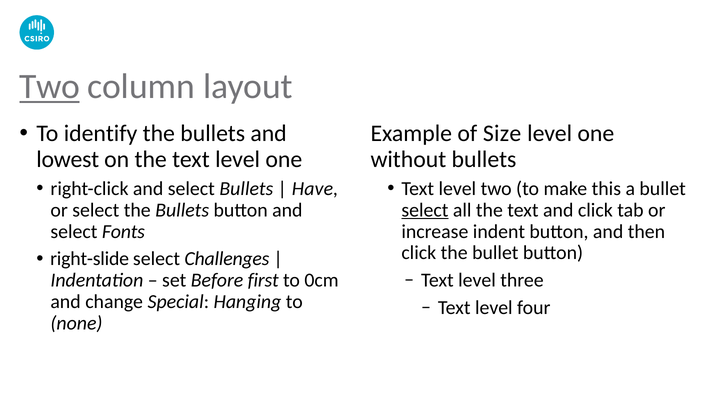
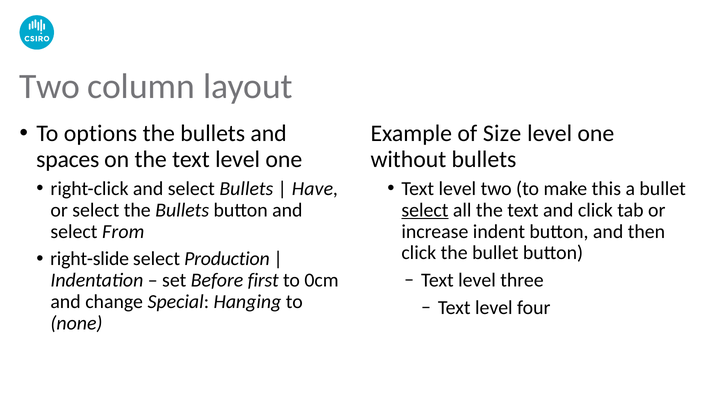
Two underline: present -> none (50, 87)
identify: identify -> options (100, 134)
lowest: lowest -> spaces (68, 159)
Fonts: Fonts -> From (123, 232)
Challenges: Challenges -> Production (227, 259)
